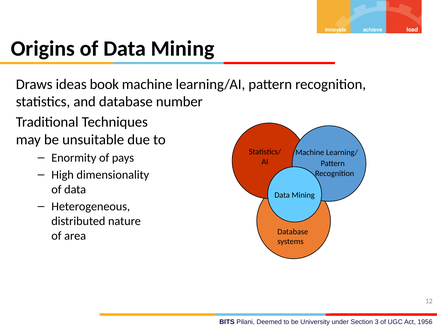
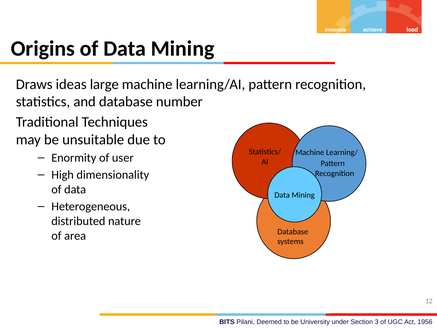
book: book -> large (104, 84)
pays: pays -> user (123, 158)
